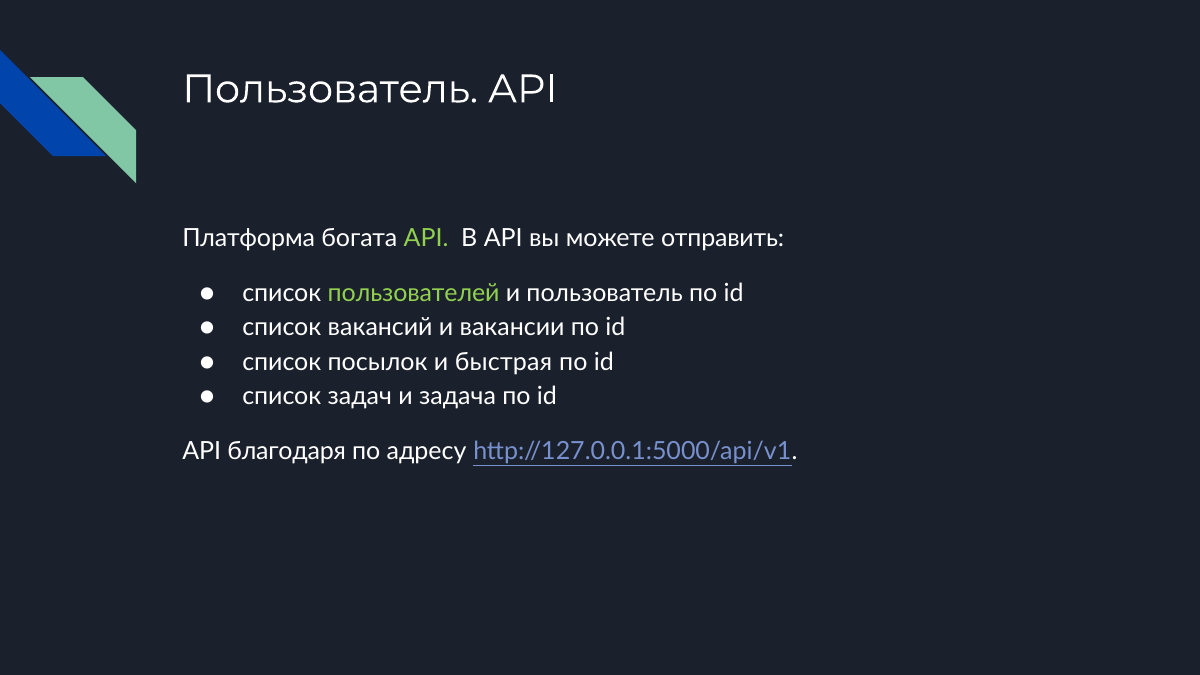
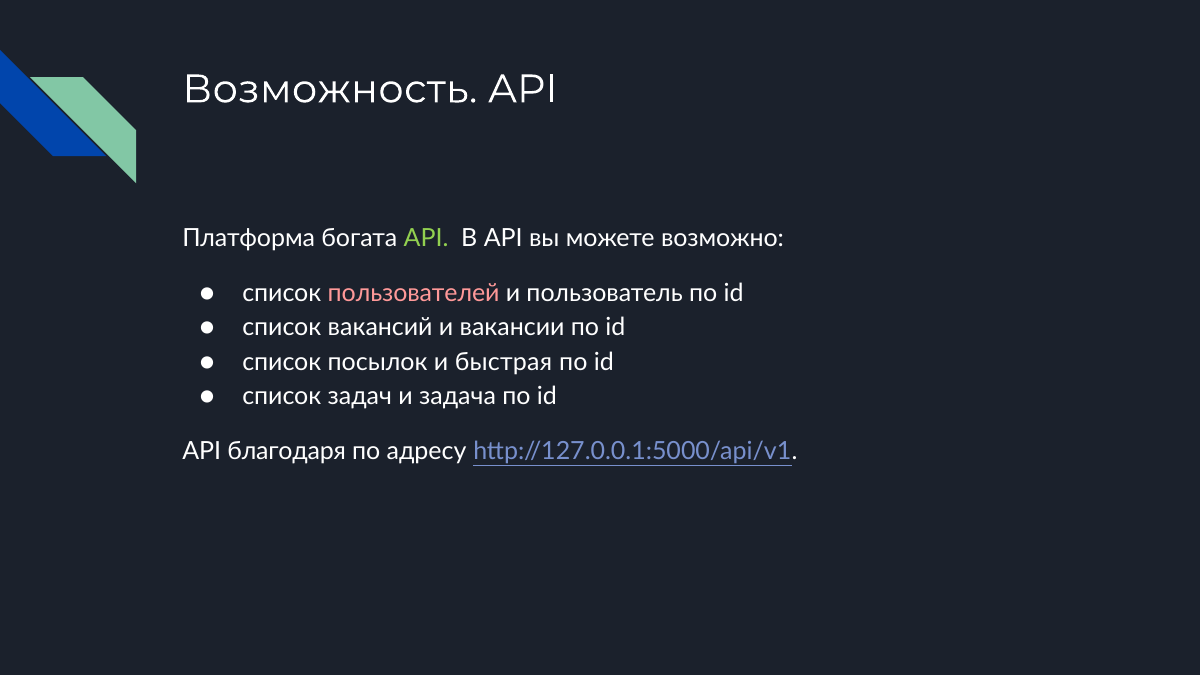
Пользователь: Пользователь -> Возможность (330, 89)
отправить: отправить -> возможно (722, 239)
пользователей colour: light green -> pink (414, 293)
